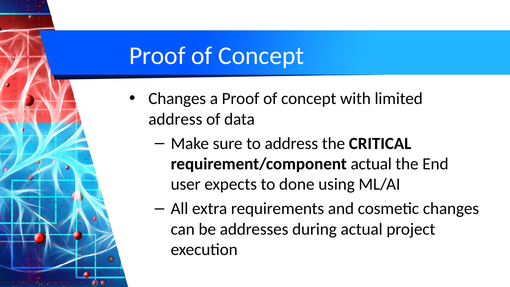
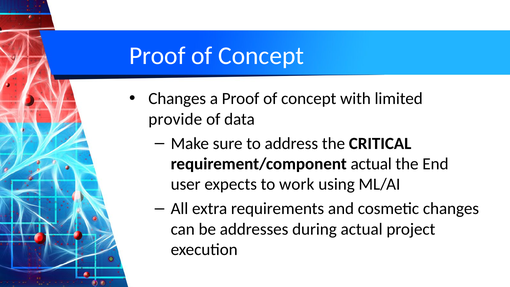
address: address -> provide (175, 119)
done: done -> work (297, 184)
